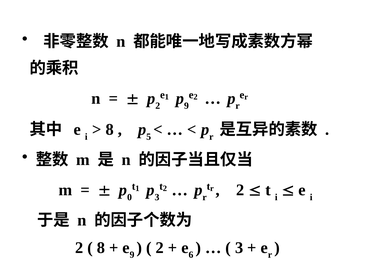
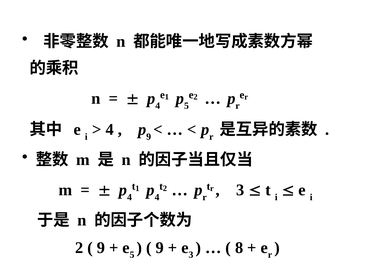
9: 9 -> 5 (186, 106)
2: 2 -> 4 (158, 106)
8: 8 -> 4 (110, 130)
5: 5 -> 9 (149, 137)
3: 3 -> 4 (157, 197)
2: 2 -> 3 (240, 190)
0: 0 -> 4 (130, 197)
8: 8 -> 9 (101, 248)
e 9: 9 -> 5 (132, 255)
2: 2 -> 9 (160, 248)
e 6: 6 -> 3 (191, 255)
3: 3 -> 8 (239, 248)
